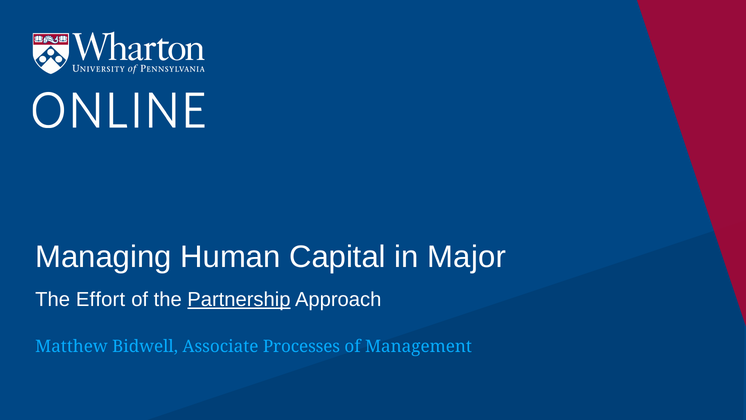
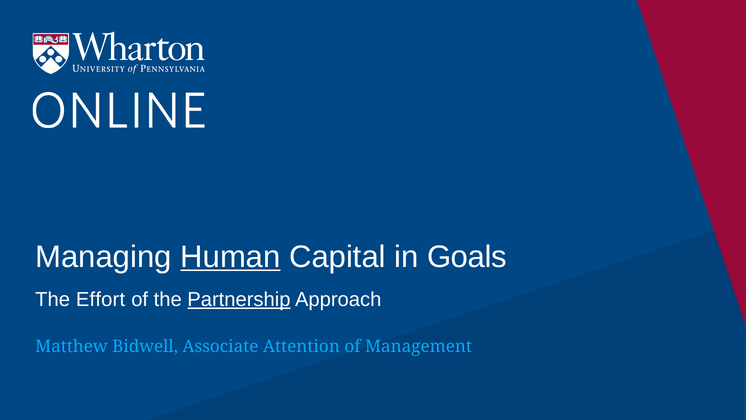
Human underline: none -> present (230, 257)
Major: Major -> Goals (467, 257)
Processes: Processes -> Attention (301, 346)
